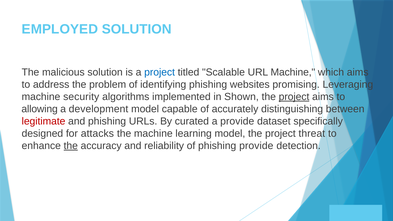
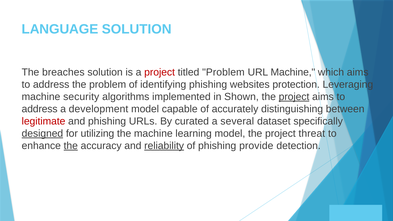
EMPLOYED: EMPLOYED -> LANGUAGE (60, 29)
malicious: malicious -> breaches (63, 72)
project colour: blue -> red (160, 72)
titled Scalable: Scalable -> Problem (223, 72)
promising: promising -> protection (296, 84)
allowing: allowing -> address (40, 109)
a provide: provide -> several (237, 121)
designed underline: none -> present (42, 134)
attacks: attacks -> utilizing (97, 134)
reliability underline: none -> present (164, 146)
